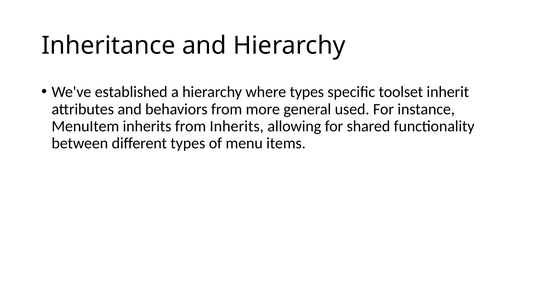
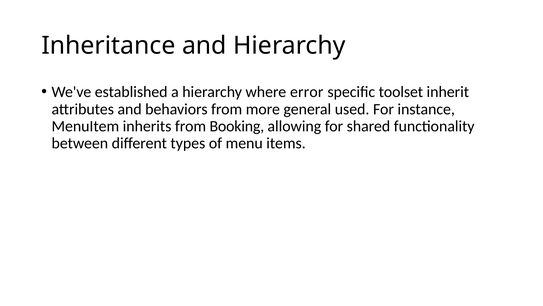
where types: types -> error (307, 92)
from Inherits: Inherits -> Booking (237, 126)
